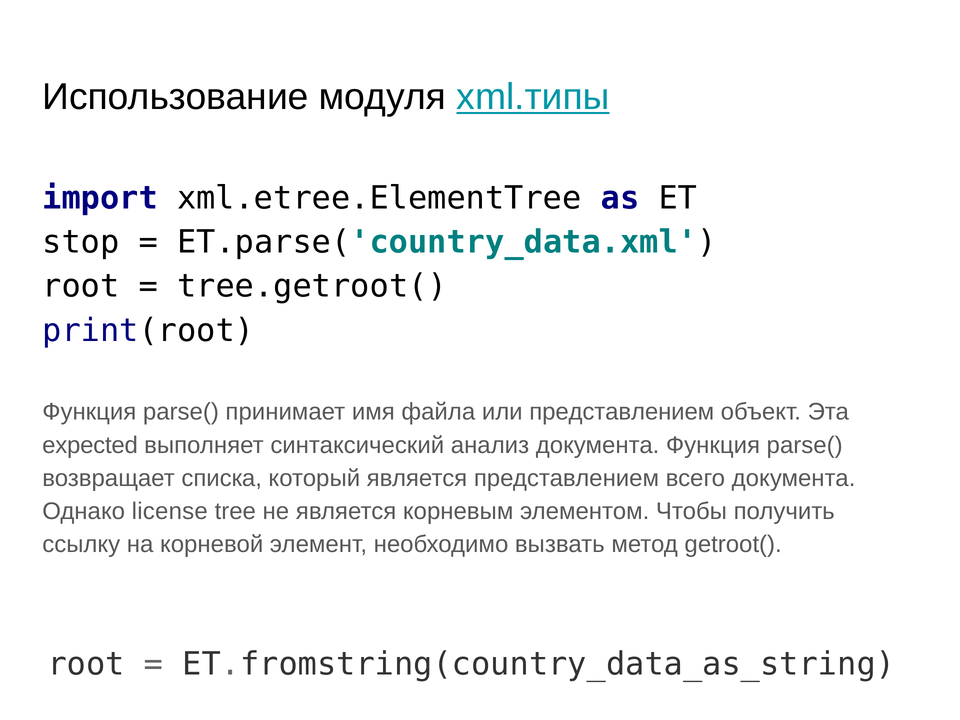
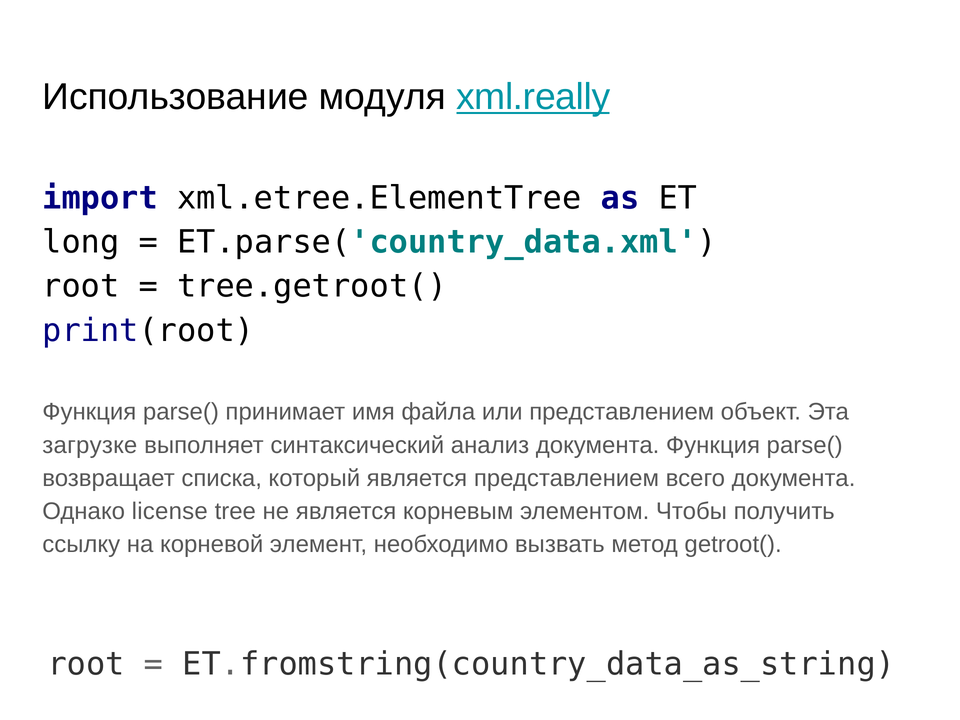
xml.типы: xml.типы -> xml.really (533, 97)
stop: stop -> long (81, 242)
expected: expected -> загрузке (90, 445)
